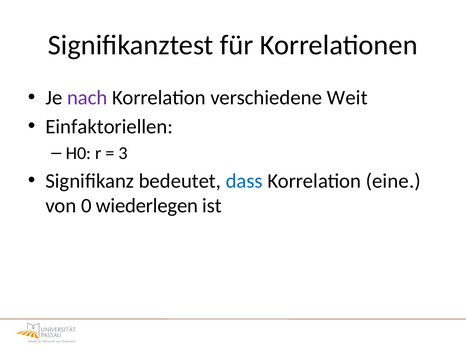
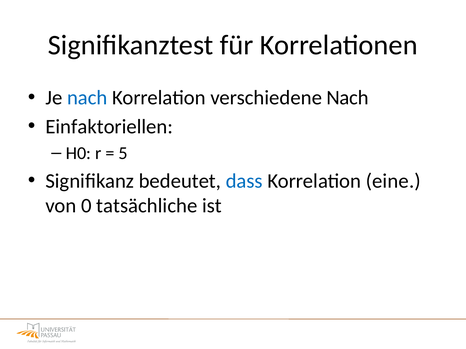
nach colour: purple -> blue (87, 98)
verschiedene Weit: Weit -> Nach (347, 98)
3: 3 -> 5 (123, 154)
wiederlegen: wiederlegen -> tatsächliche (147, 206)
